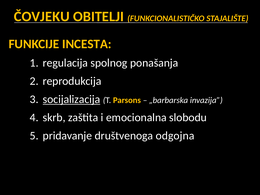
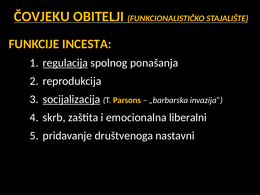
regulacija underline: none -> present (65, 63)
slobodu: slobodu -> liberalni (188, 118)
odgojna: odgojna -> nastavni (175, 136)
